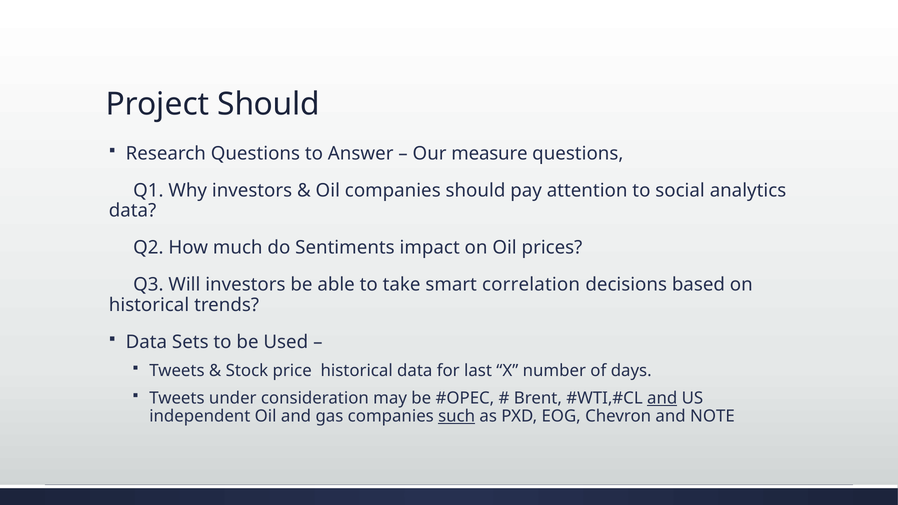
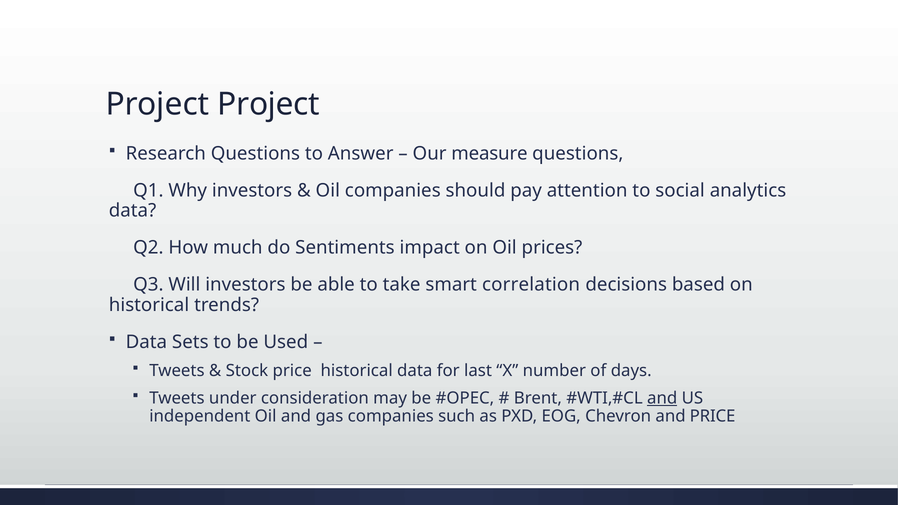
Project Should: Should -> Project (269, 105)
such underline: present -> none (457, 416)
and NOTE: NOTE -> PRICE (713, 416)
